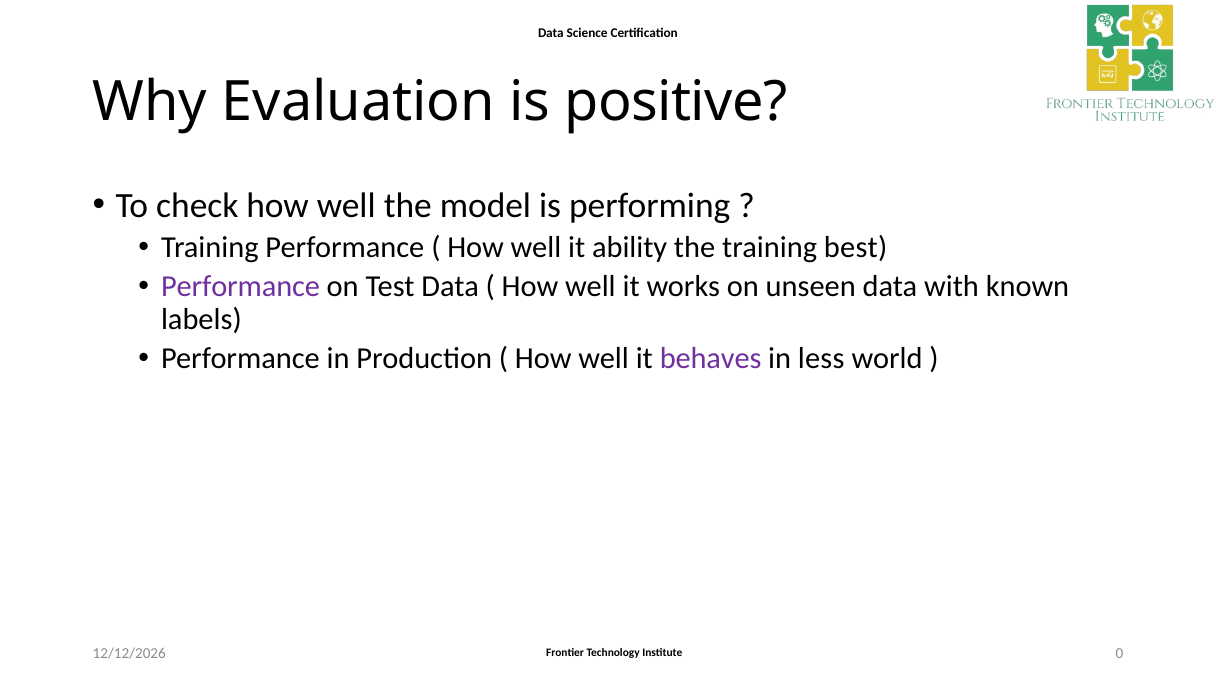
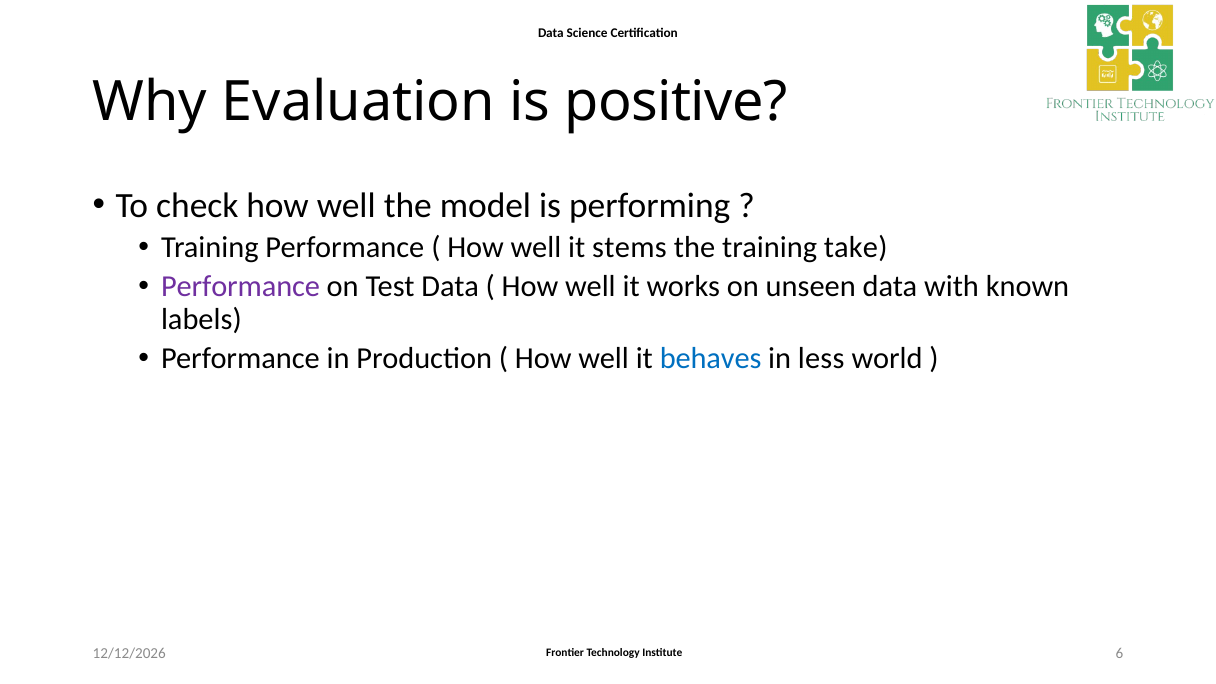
ability: ability -> stems (629, 248)
best: best -> take (856, 248)
behaves colour: purple -> blue (711, 359)
0: 0 -> 6 (1119, 653)
